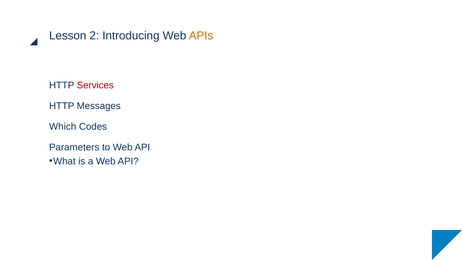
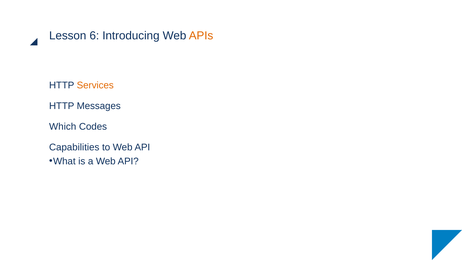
2: 2 -> 6 (94, 36)
Services colour: red -> orange (95, 85)
Parameters: Parameters -> Capabilities (74, 147)
